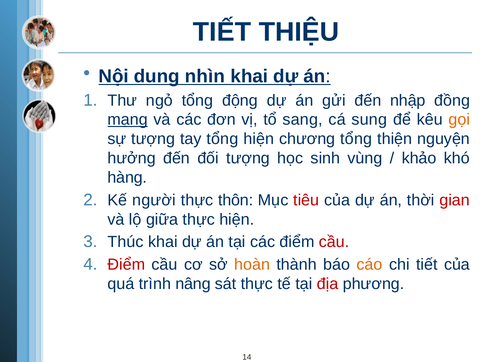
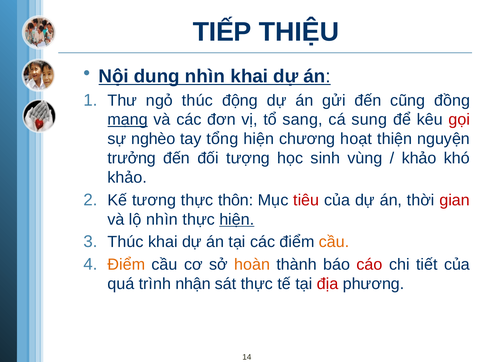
TIẾT: TIẾT -> TIẾP (222, 32)
ngỏ tổng: tổng -> thúc (197, 100)
nhập: nhập -> cũng (408, 100)
gọi colour: orange -> red (459, 120)
sự tượng: tượng -> nghèo (153, 139)
chương tổng: tổng -> hoạt (356, 139)
hưởng: hưởng -> trưởng (132, 158)
hàng: hàng -> khảo (127, 178)
người: người -> tương (154, 200)
lộ giữa: giữa -> nhìn (162, 220)
hiện underline: none -> present (237, 220)
cầu colour: red -> orange (334, 242)
Điểm colour: red -> orange (126, 265)
cáo colour: orange -> red (370, 265)
nâng: nâng -> nhận (193, 284)
